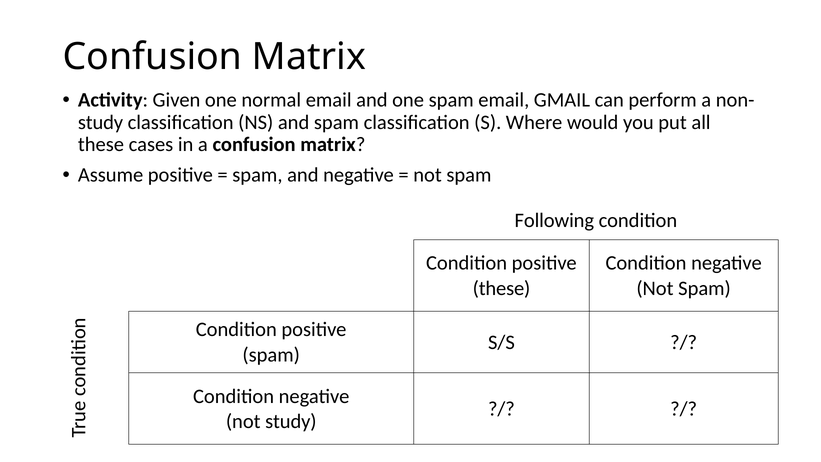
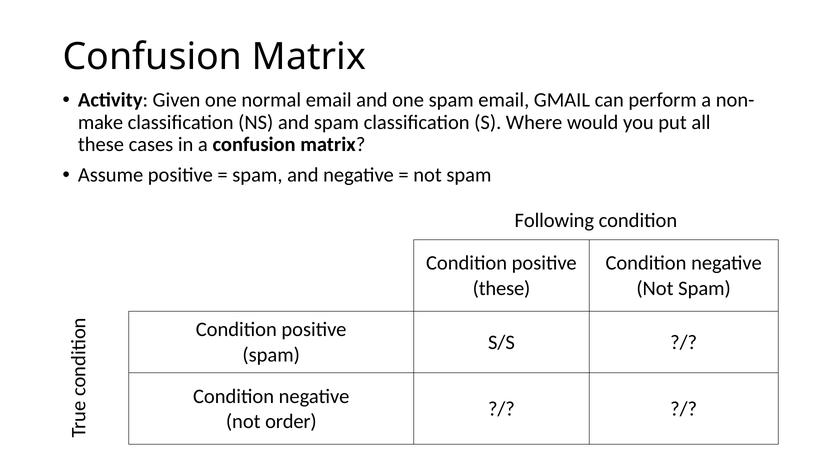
study: study -> make (101, 122)
not study: study -> order (291, 421)
